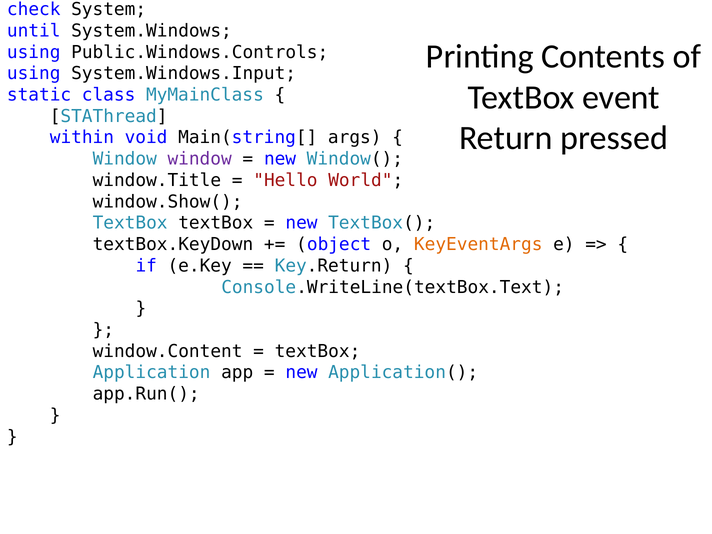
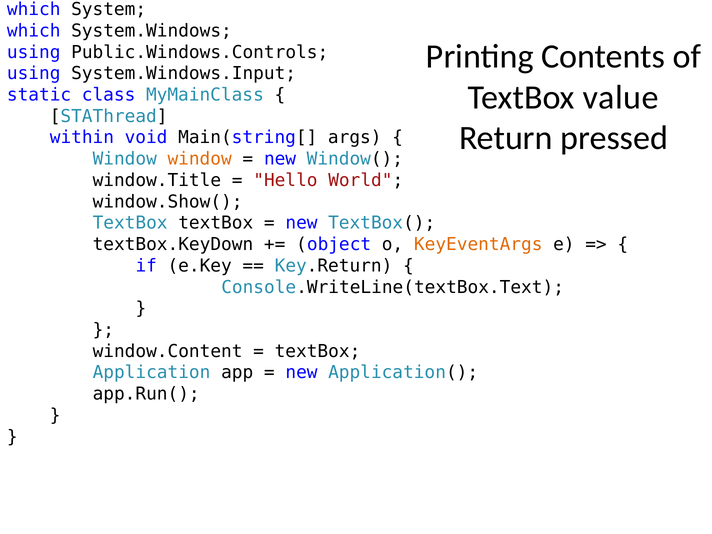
check: check -> which (34, 9)
until: until -> which (34, 31)
event: event -> value (621, 97)
window colour: purple -> orange (200, 159)
